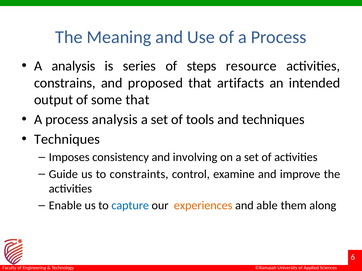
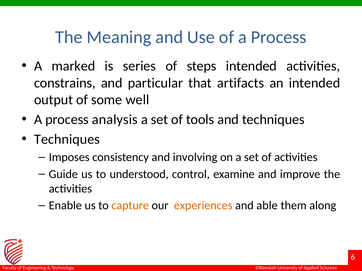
A analysis: analysis -> marked (73, 66)
steps resource: resource -> intended (251, 66)
proposed: proposed -> particular (155, 83)
some that: that -> well (138, 100)
constraints: constraints -> understood (139, 174)
capture colour: blue -> orange (130, 206)
